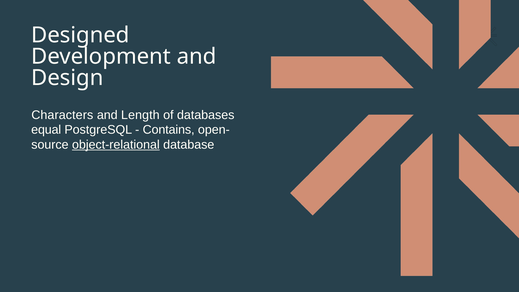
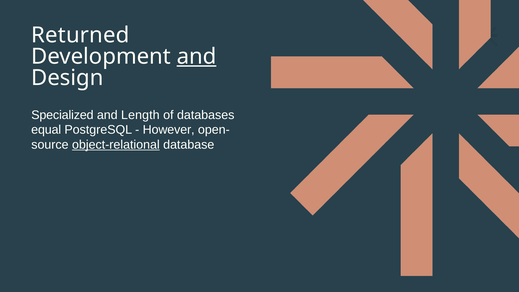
Designed: Designed -> Returned (80, 35)
and underline: none -> present (197, 57)
Characters: Characters -> Specialized (62, 115)
Contains: Contains -> However (169, 130)
